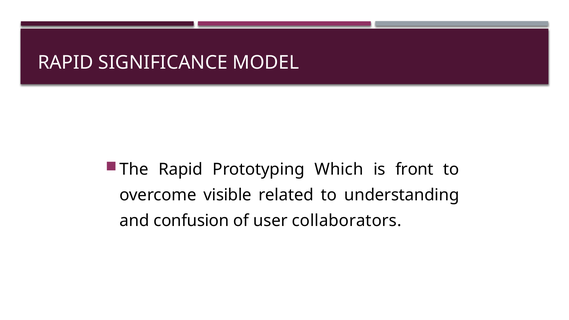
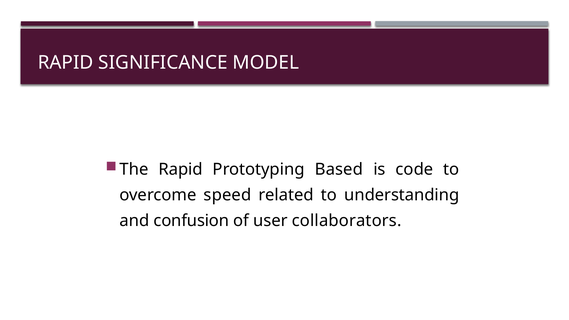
Which: Which -> Based (339, 169)
front: front -> code (414, 169)
visible: visible -> speed (227, 195)
